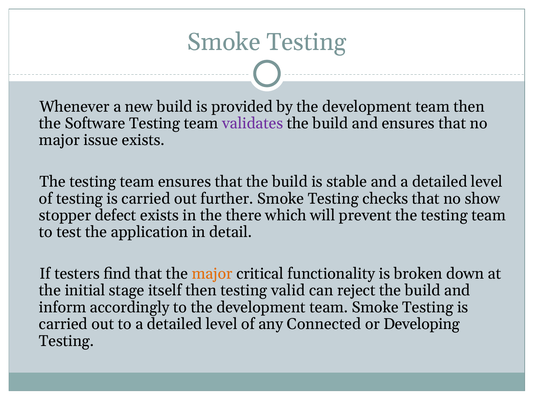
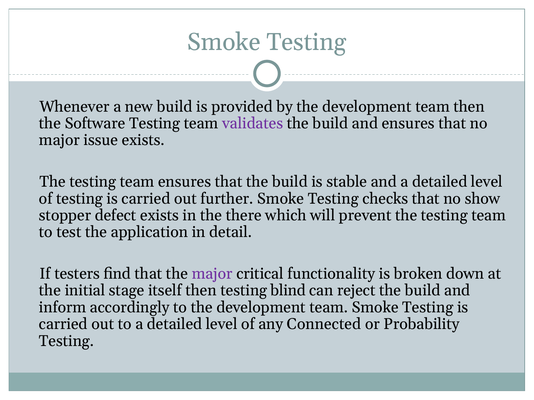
major colour: orange -> purple (212, 274)
valid: valid -> blind (288, 291)
Developing: Developing -> Probability (422, 324)
